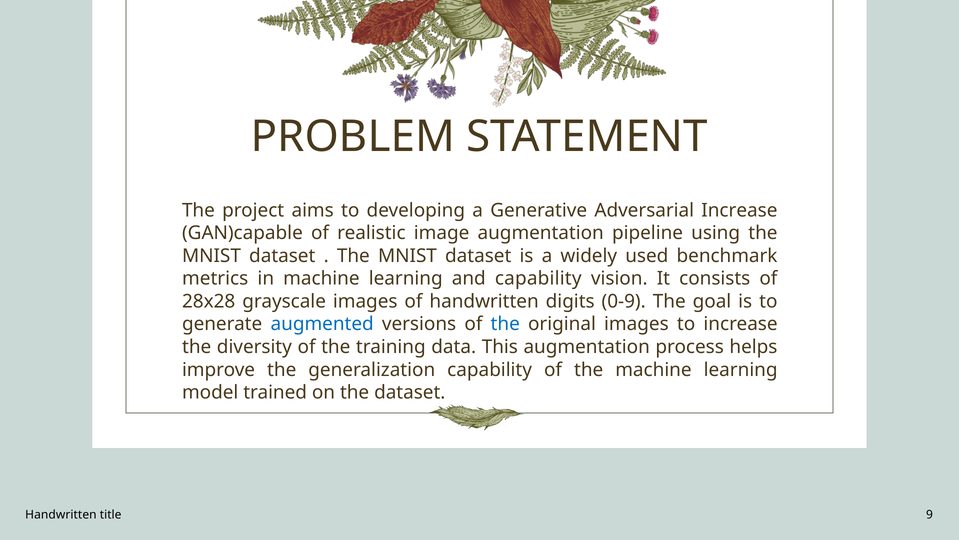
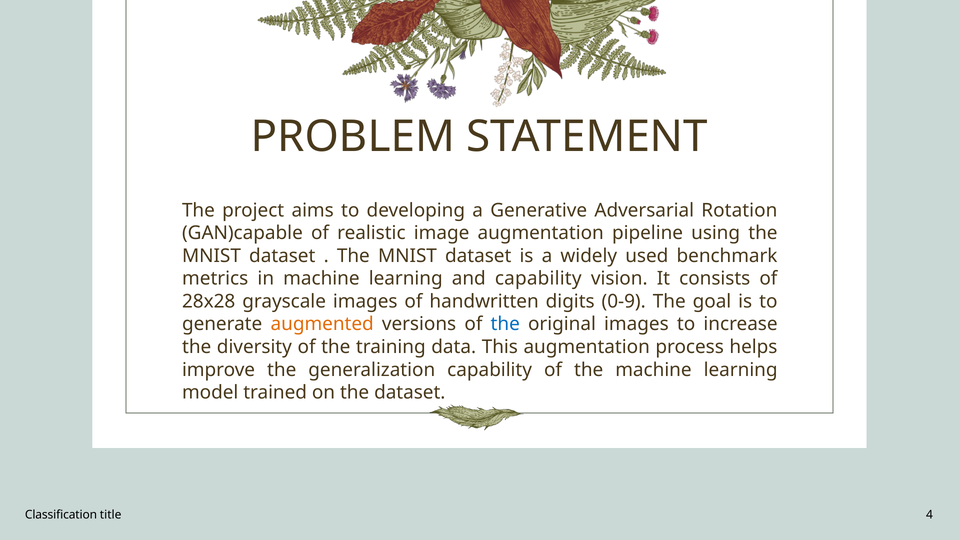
Adversarial Increase: Increase -> Rotation (739, 210)
augmented colour: blue -> orange (322, 324)
Handwritten: Handwritten -> Classification (61, 514)
9: 9 -> 4 (929, 514)
